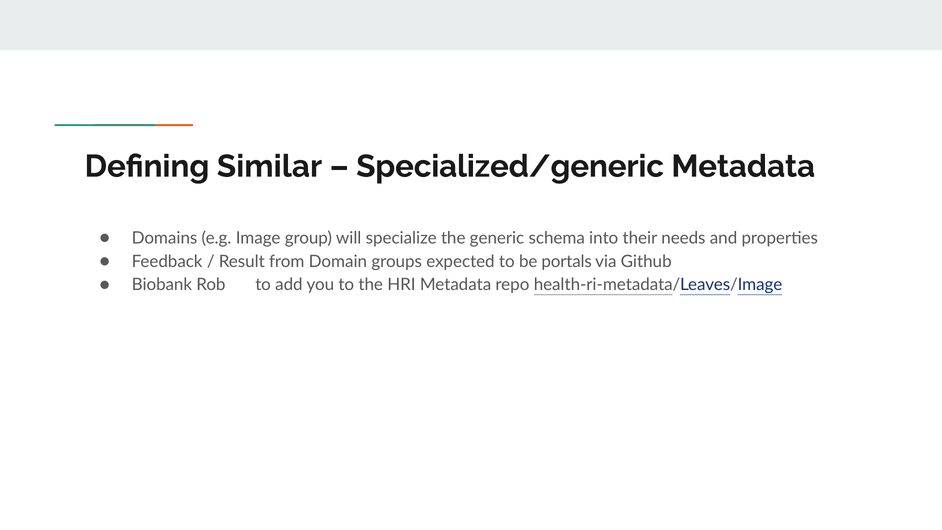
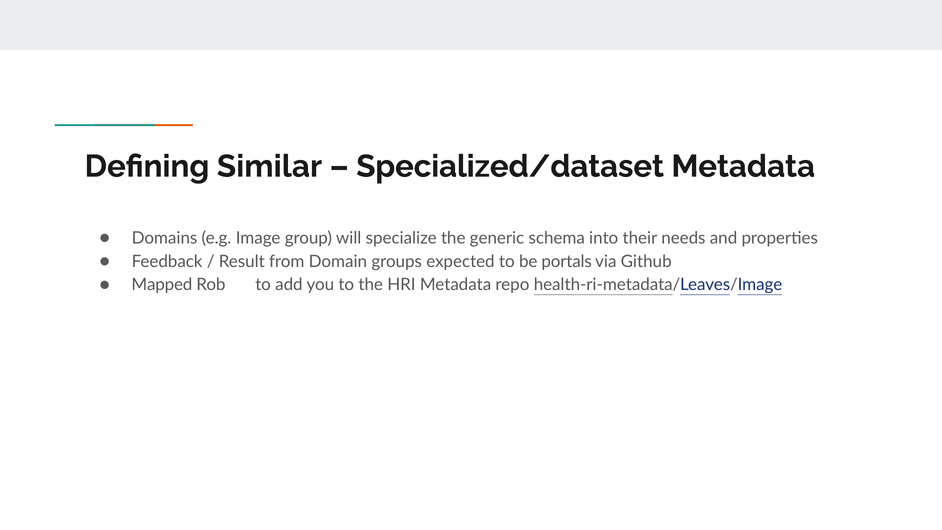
Specialized/generic: Specialized/generic -> Specialized/dataset (510, 166)
Biobank: Biobank -> Mapped (162, 285)
